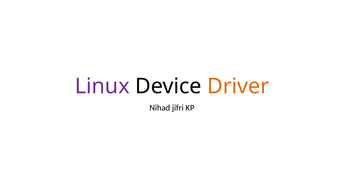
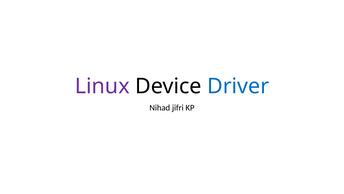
Driver colour: orange -> blue (238, 86)
